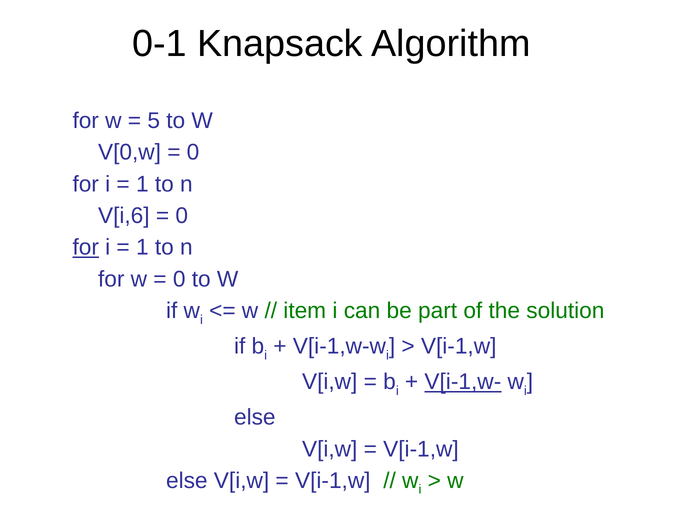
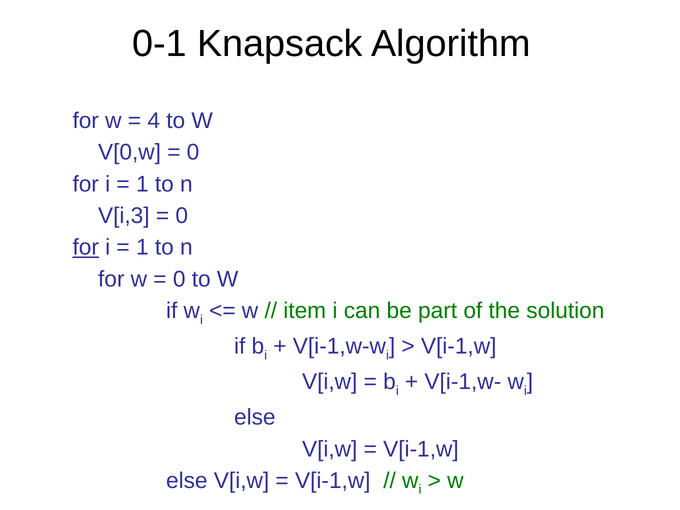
5: 5 -> 4 (154, 121)
V[i,6: V[i,6 -> V[i,3 (124, 216)
V[i-1,w- underline: present -> none (463, 382)
